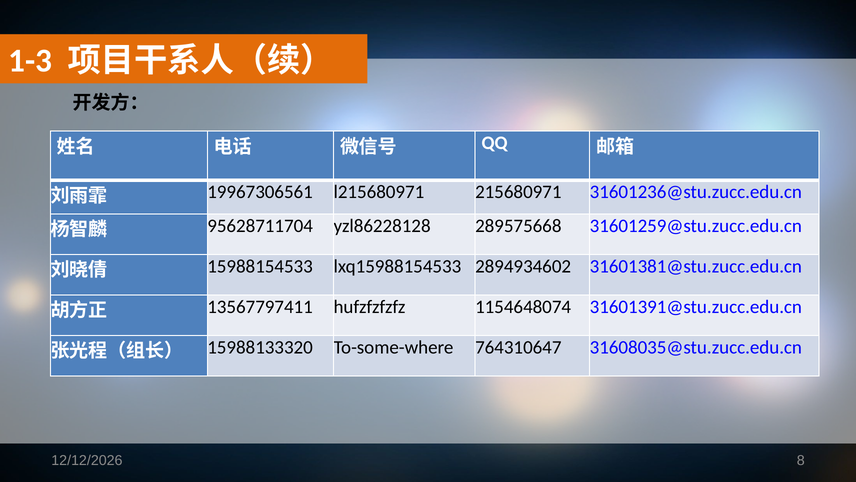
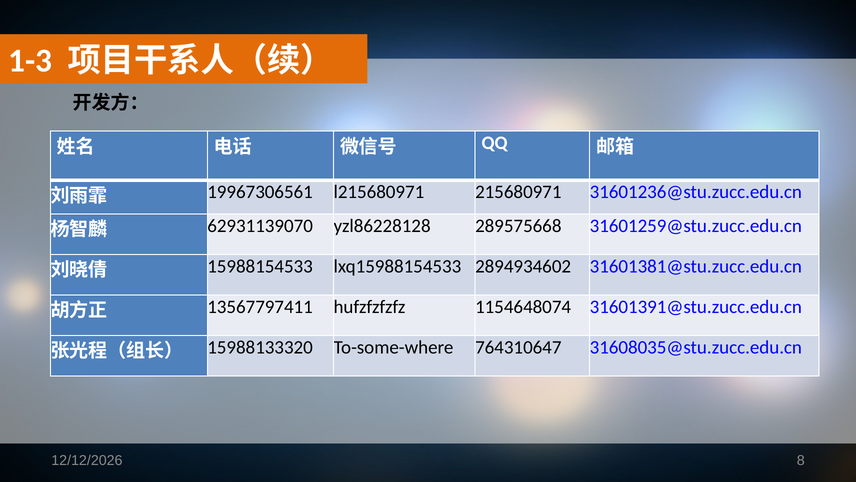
95628711704: 95628711704 -> 62931139070 (260, 226)
